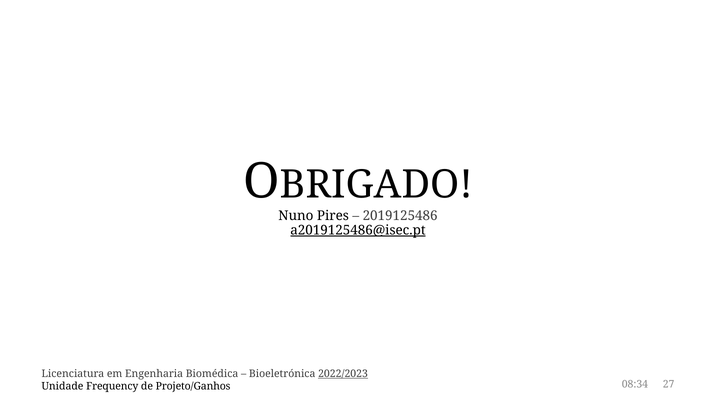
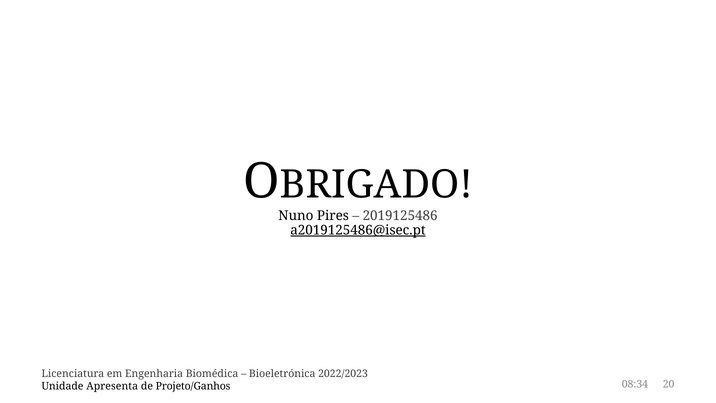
2022/2023 underline: present -> none (343, 374)
Frequency: Frequency -> Apresenta (112, 386)
27: 27 -> 20 (669, 384)
